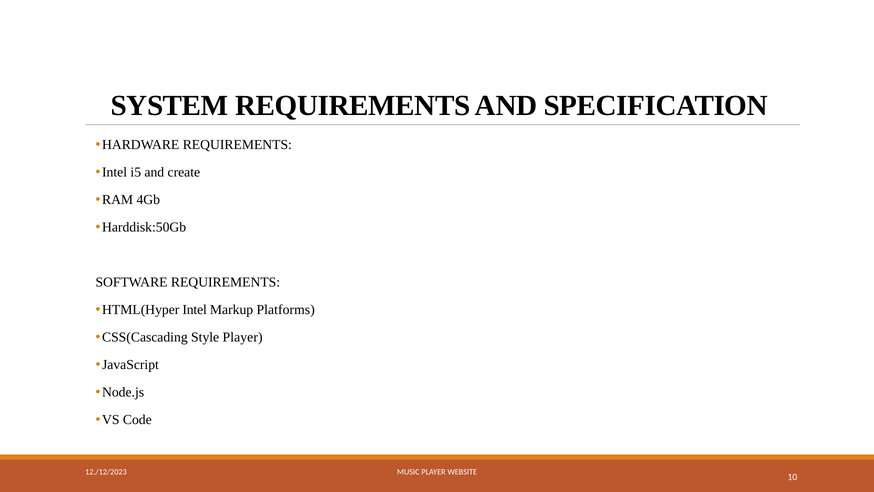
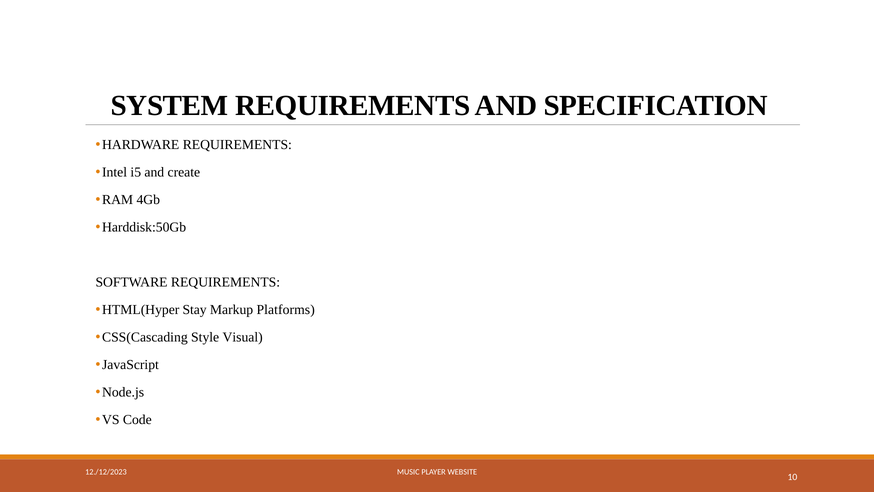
HTML(Hyper Intel: Intel -> Stay (195, 310)
Style Player: Player -> Visual (243, 337)
